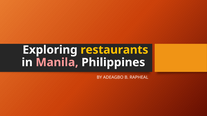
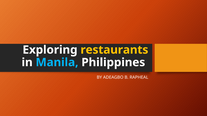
Manila colour: pink -> light blue (57, 63)
